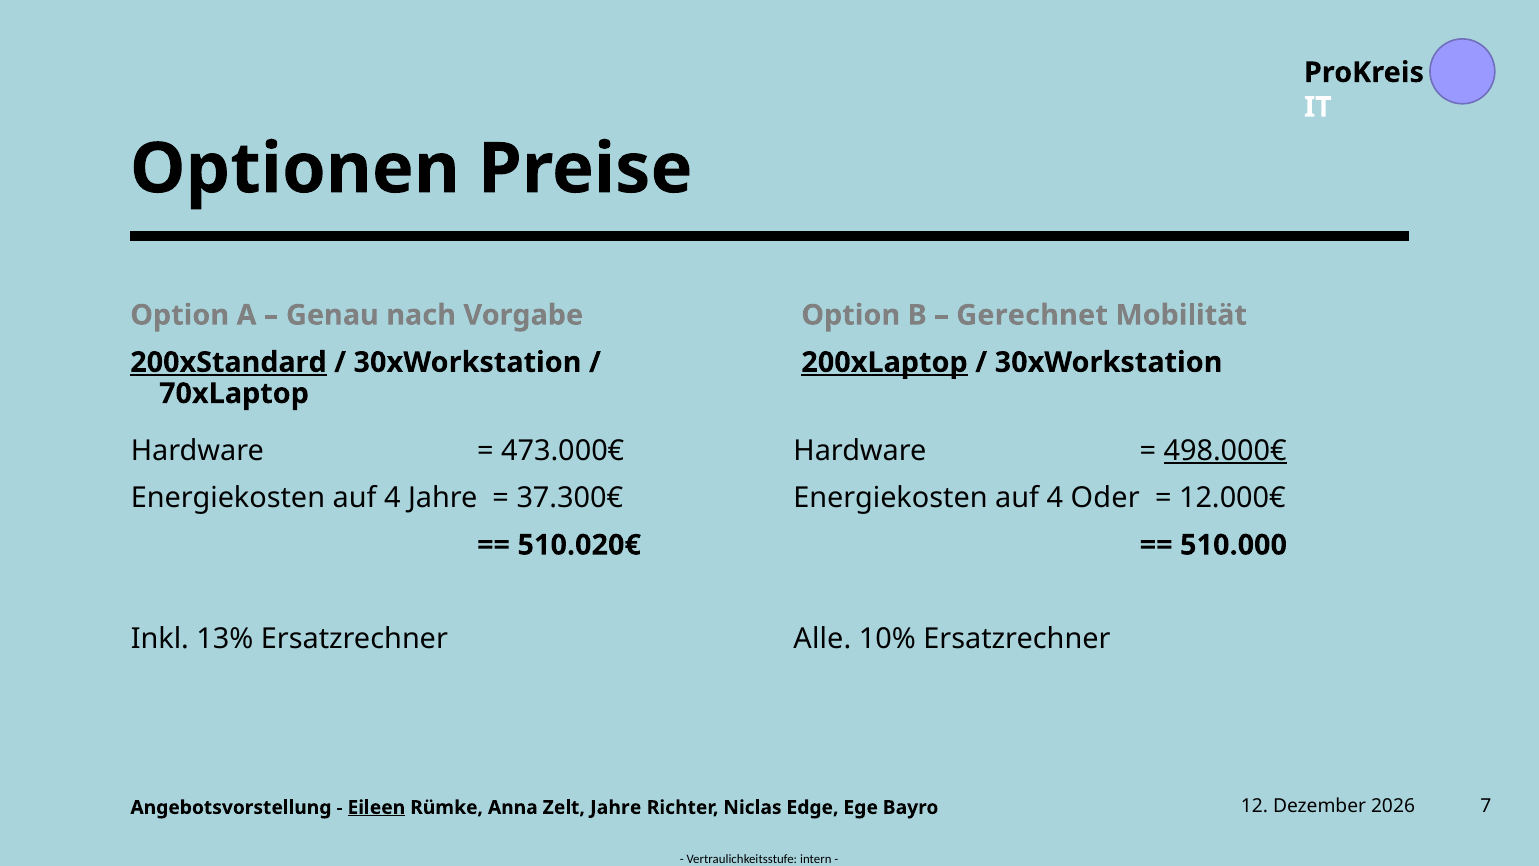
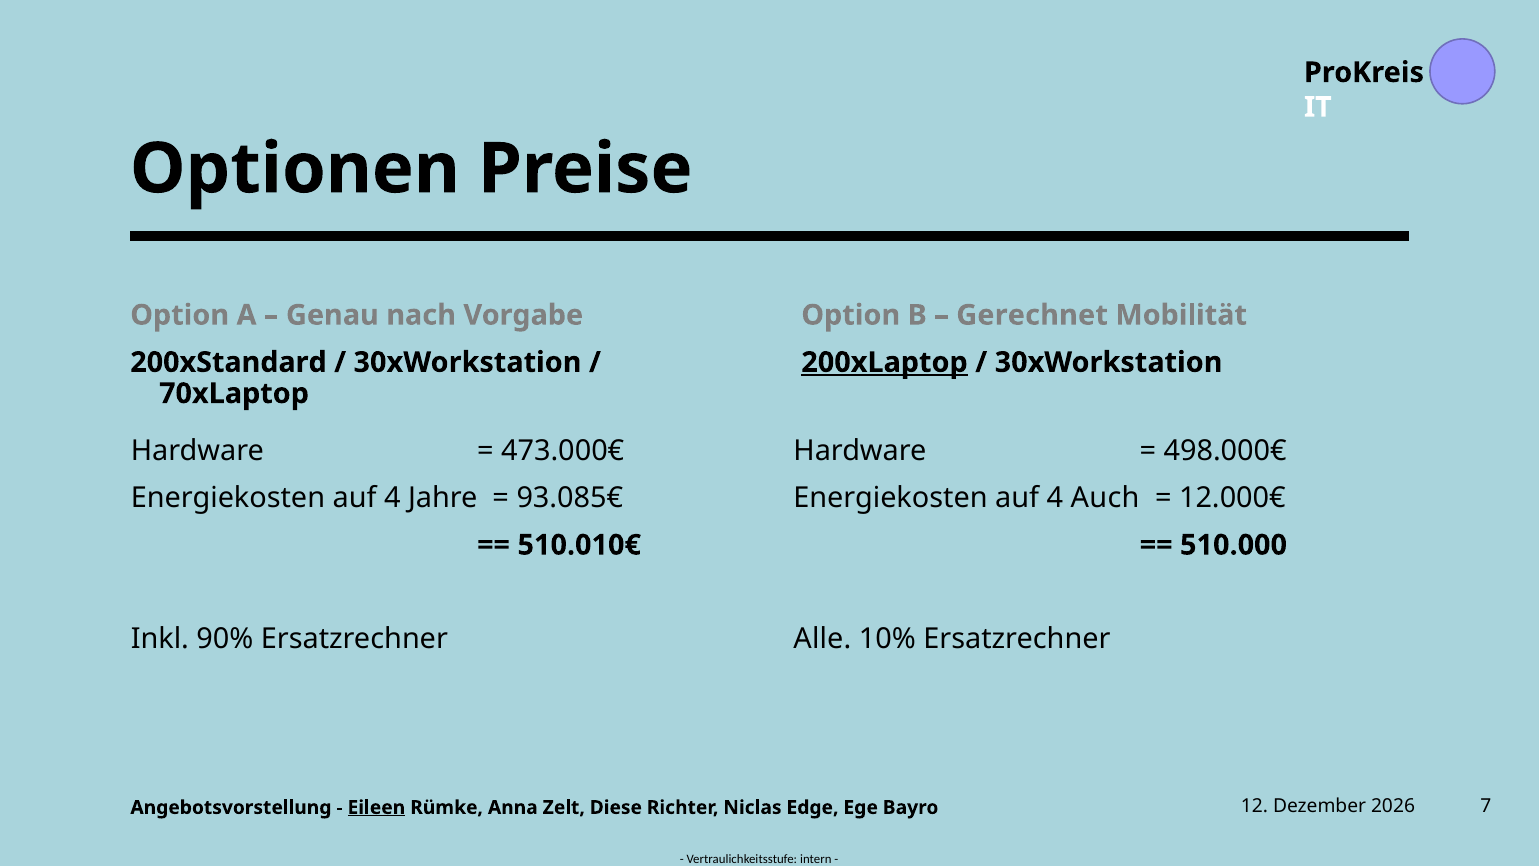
200xStandard underline: present -> none (228, 362)
498.000€ underline: present -> none (1225, 450)
37.300€: 37.300€ -> 93.085€ (570, 498)
Oder: Oder -> Auch (1105, 498)
510.020€: 510.020€ -> 510.010€ (579, 545)
13%: 13% -> 90% (225, 639)
Zelt Jahre: Jahre -> Diese (616, 807)
